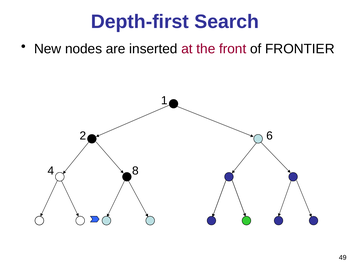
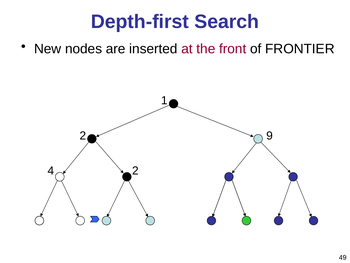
6: 6 -> 9 (270, 135)
4 8: 8 -> 2 (135, 170)
